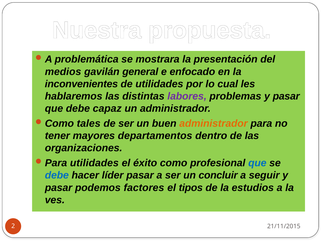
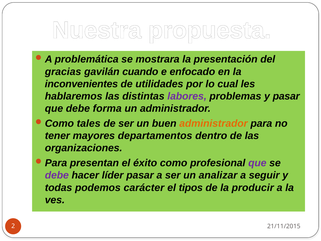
medios: medios -> gracias (63, 72)
general: general -> cuando (140, 72)
capaz: capaz -> forma (107, 108)
utilidades: utilidades -> presentan (94, 163)
que colour: blue -> purple (257, 163)
debe colour: blue -> purple (57, 175)
concluir: concluir -> analizar (218, 175)
pasar: pasar -> todas (59, 187)
factores: factores -> carácter (144, 187)
estudios: estudios -> producir (253, 187)
